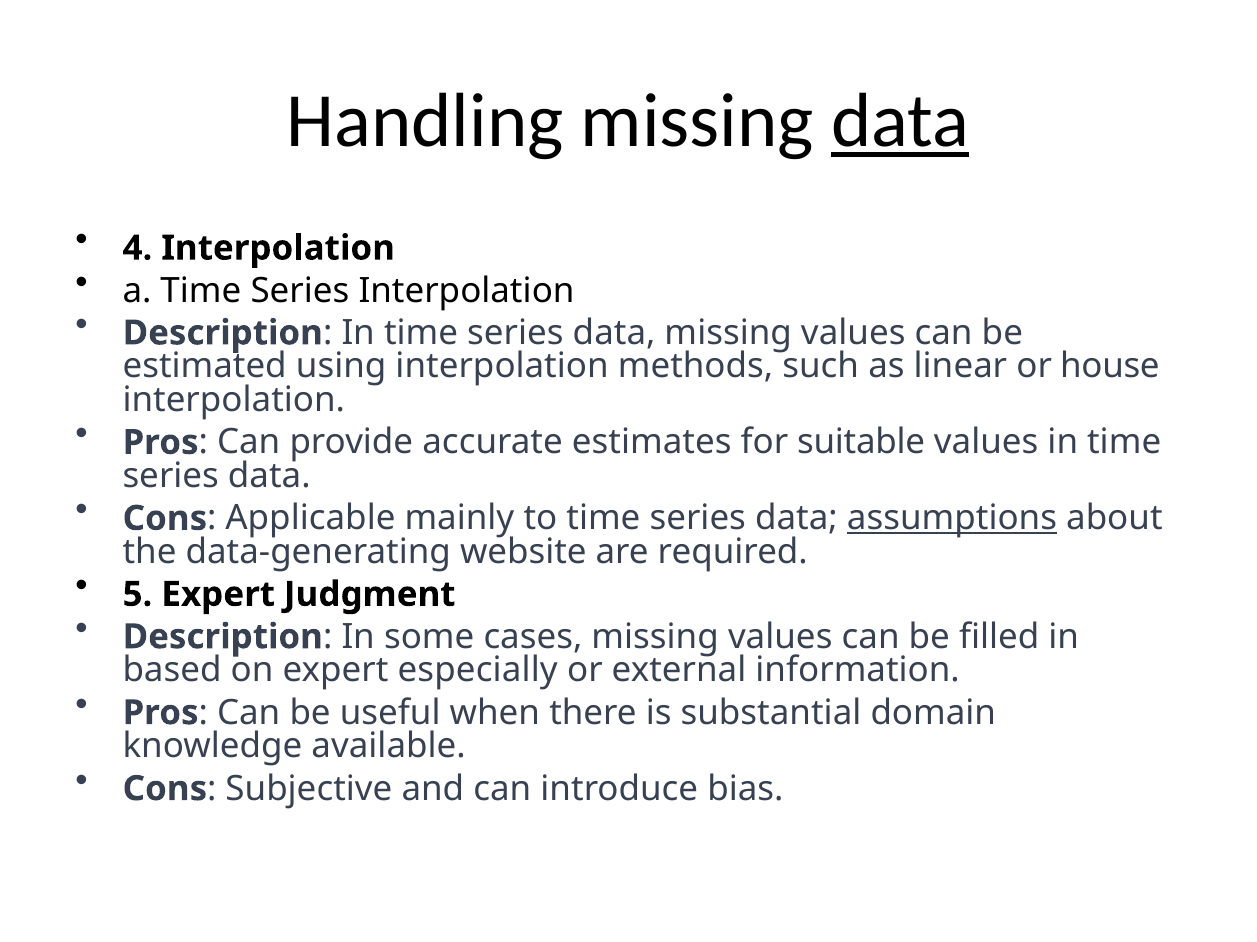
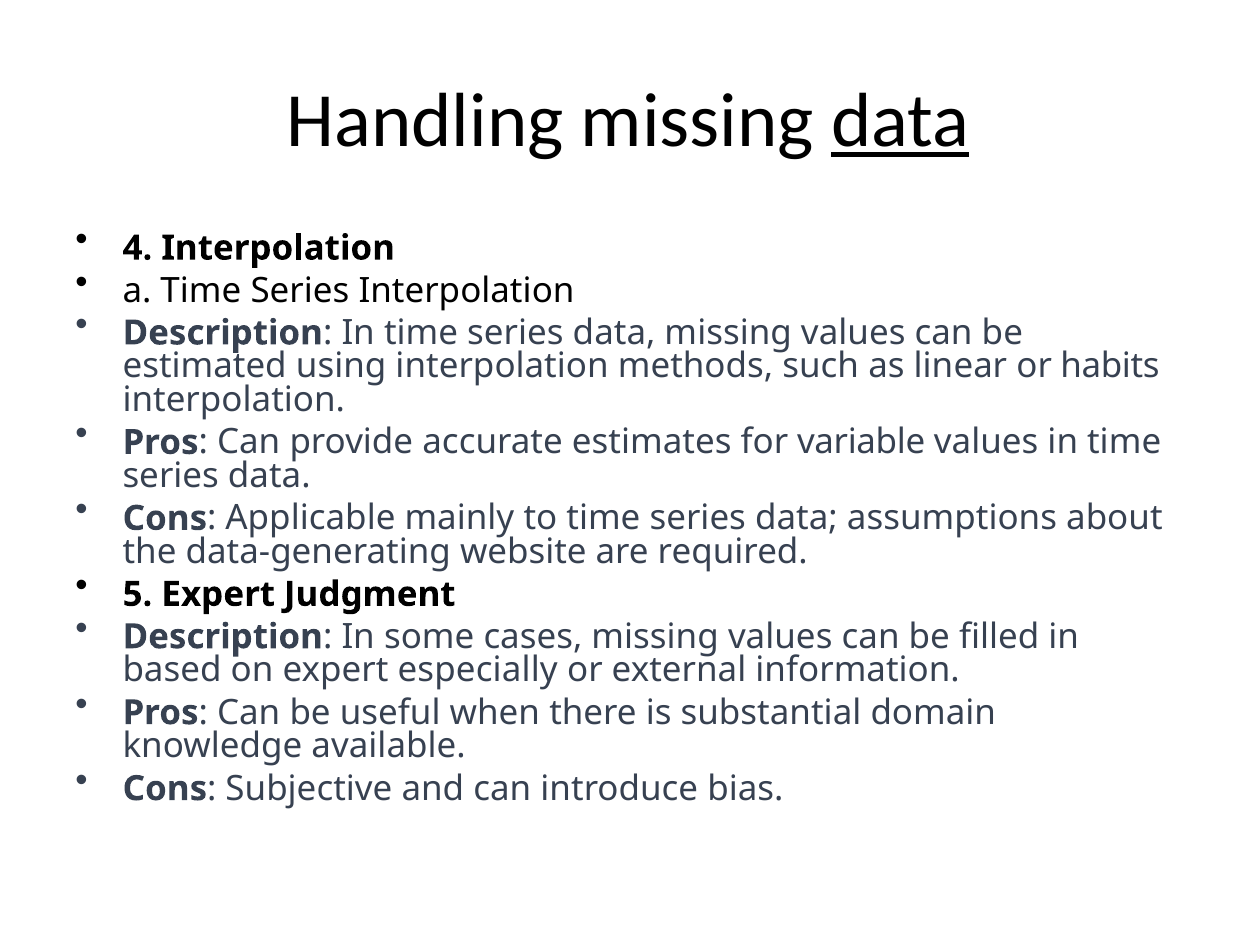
house: house -> habits (1110, 367)
suitable: suitable -> variable (861, 443)
assumptions underline: present -> none (952, 519)
